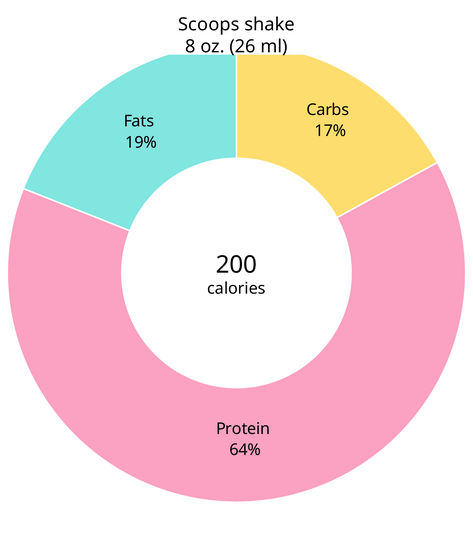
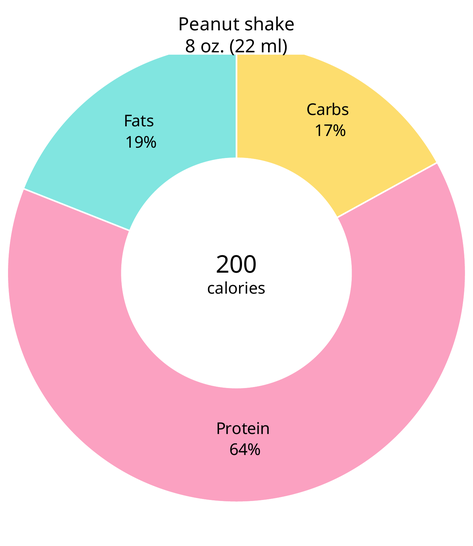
Scoops: Scoops -> Peanut (209, 24)
26: 26 -> 22 (243, 46)
